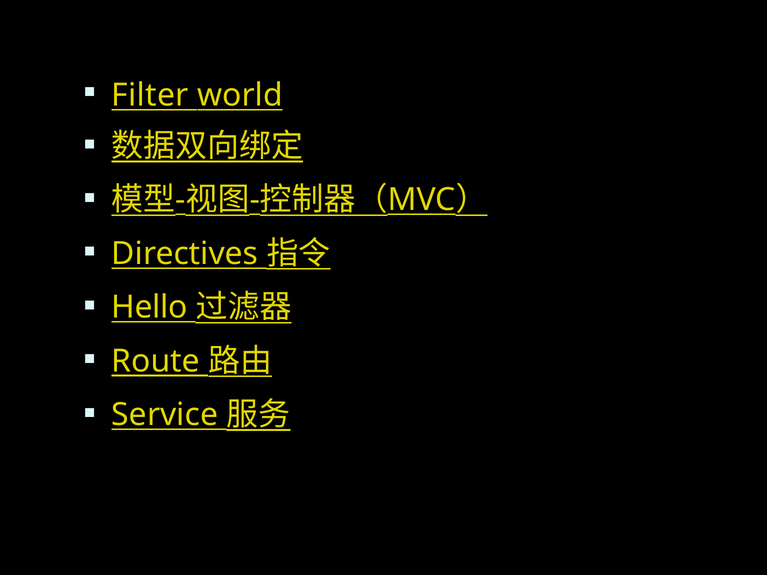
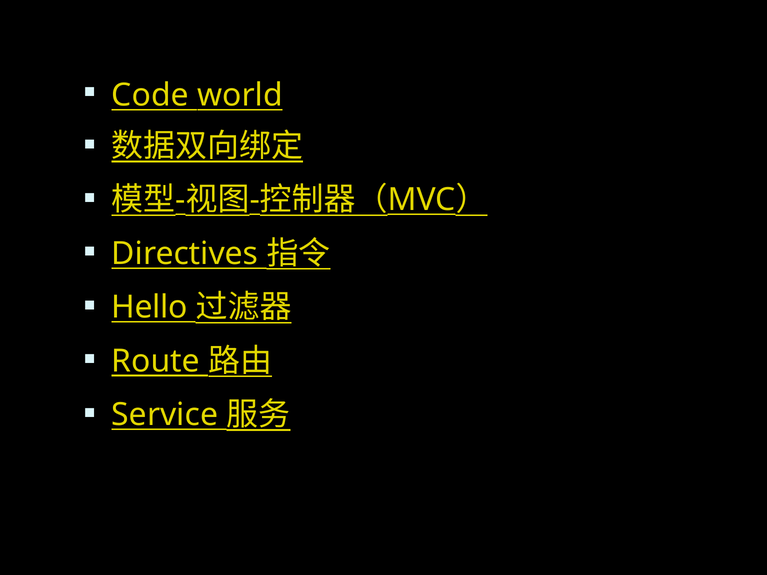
Filter: Filter -> Code (150, 95)
